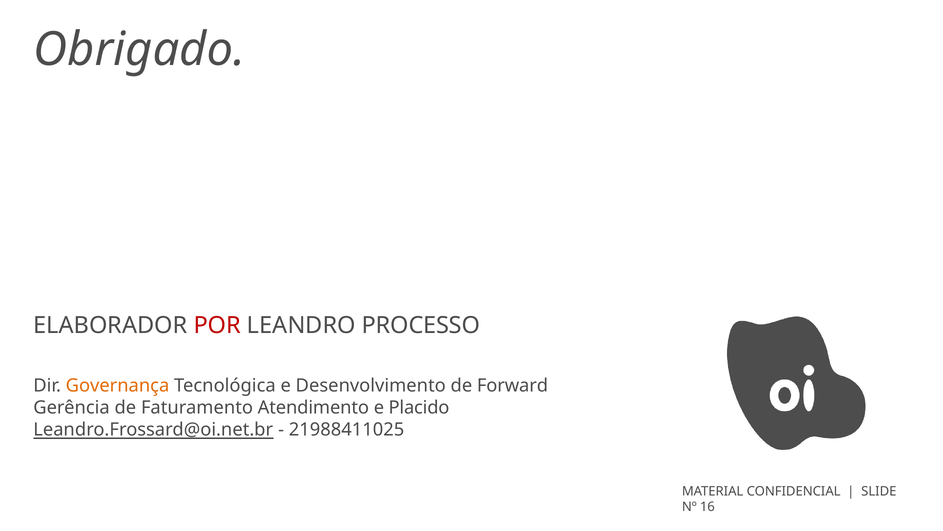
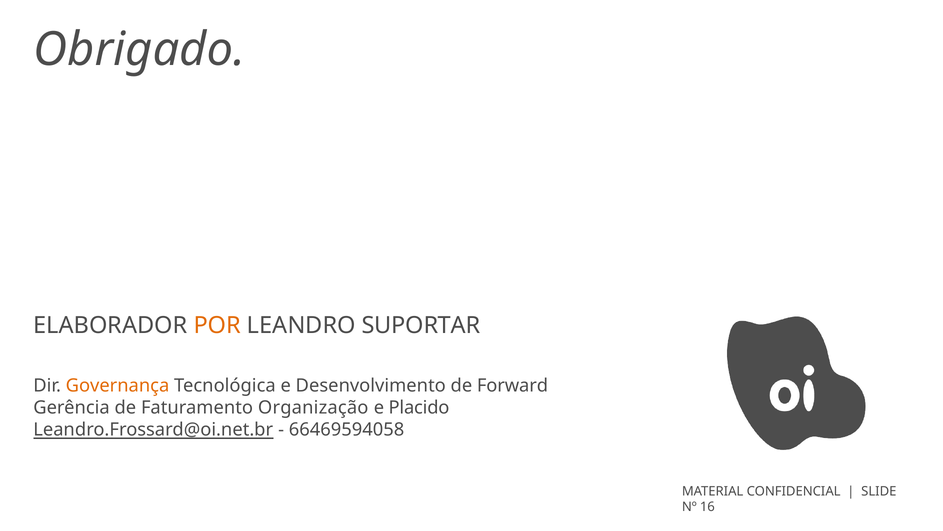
POR colour: red -> orange (217, 325)
PROCESSO: PROCESSO -> SUPORTAR (421, 325)
Atendimento: Atendimento -> Organização (313, 407)
21988411025: 21988411025 -> 66469594058 (347, 429)
